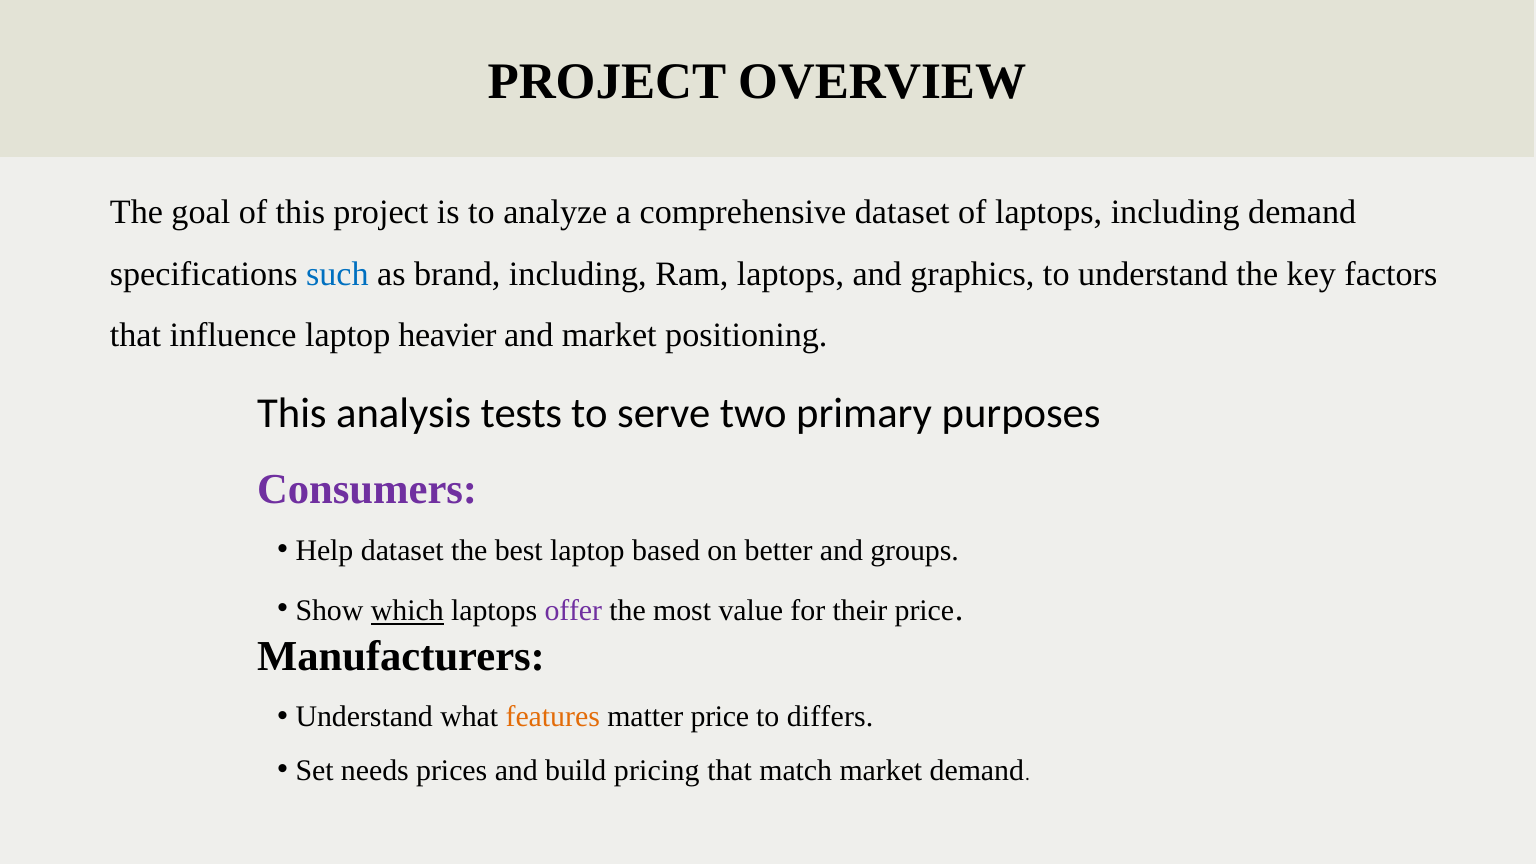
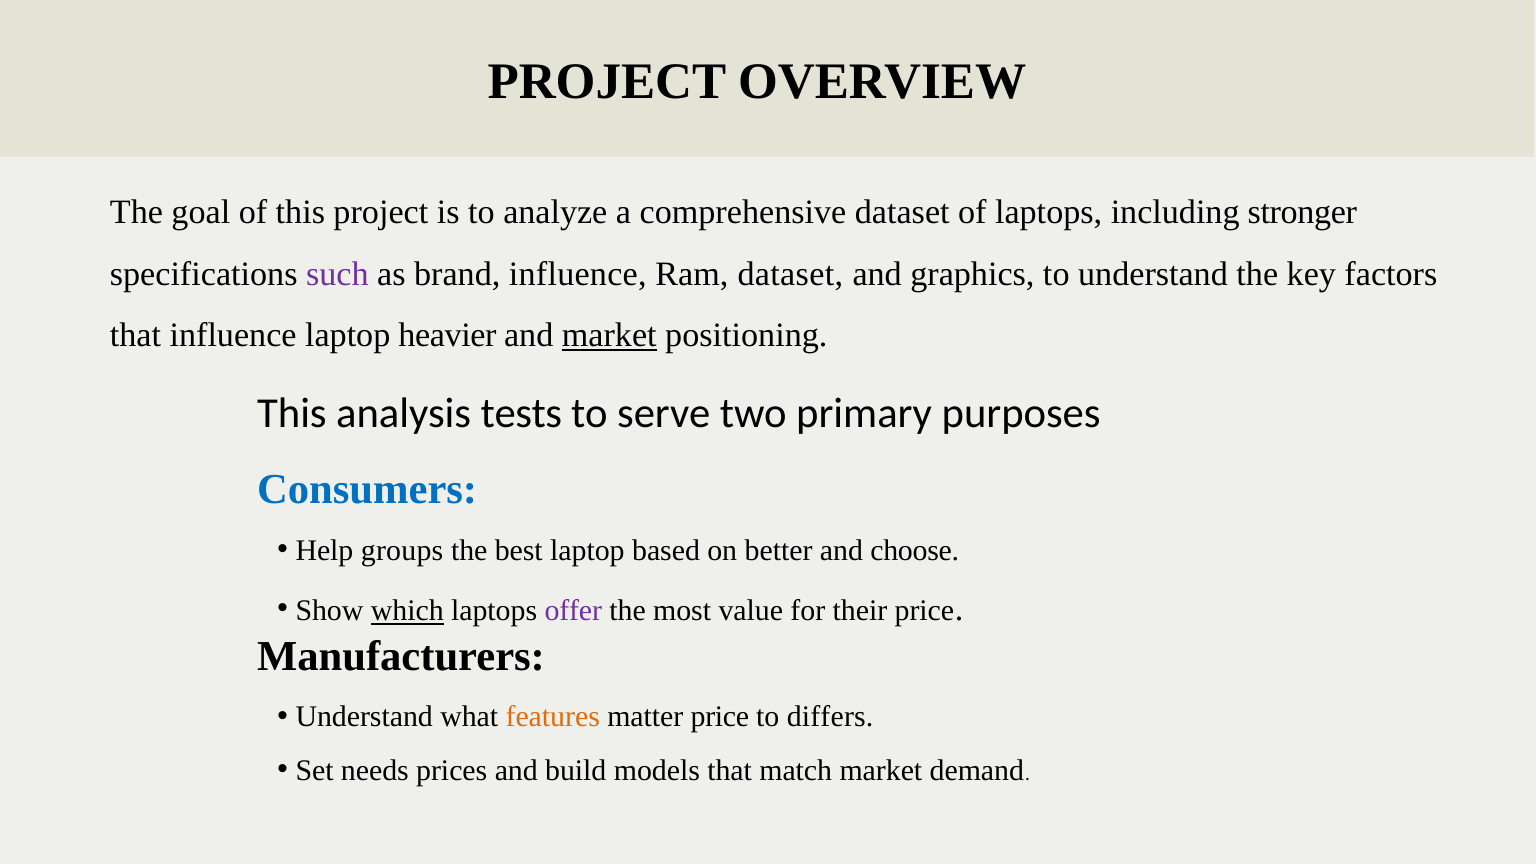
including demand: demand -> stronger (1302, 213)
such colour: blue -> purple (337, 274)
brand including: including -> influence (578, 274)
Ram laptops: laptops -> dataset (790, 274)
market underline: none -> present (609, 335)
Consumers colour: purple -> blue (367, 490)
Help dataset: dataset -> groups (402, 550)
groups: groups -> choose (915, 550)
pricing: pricing -> models (657, 771)
